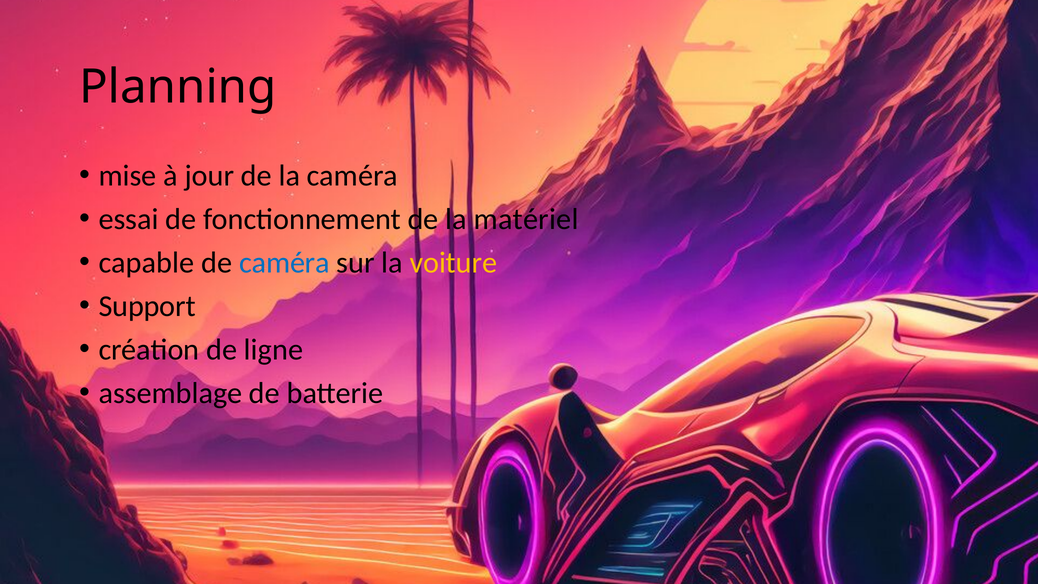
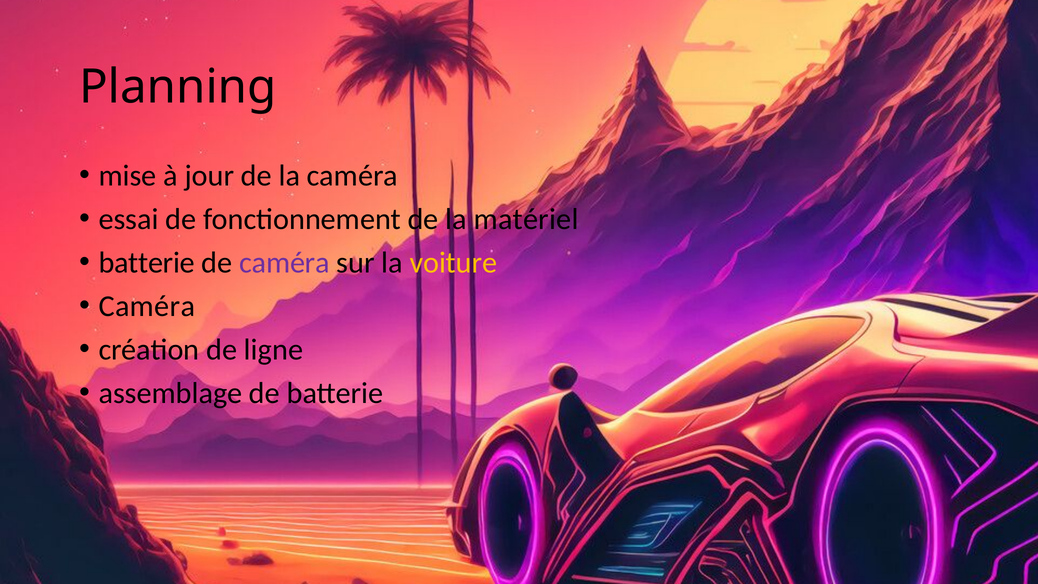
capable: capable -> batterie (147, 263)
caméra colour: blue -> purple (284, 263)
Support: Support -> Caméra (147, 306)
